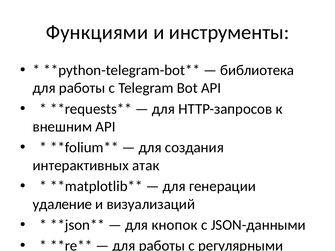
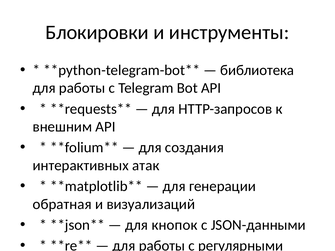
Функциями: Функциями -> Блокировки (97, 32)
удаление: удаление -> обратная (62, 204)
